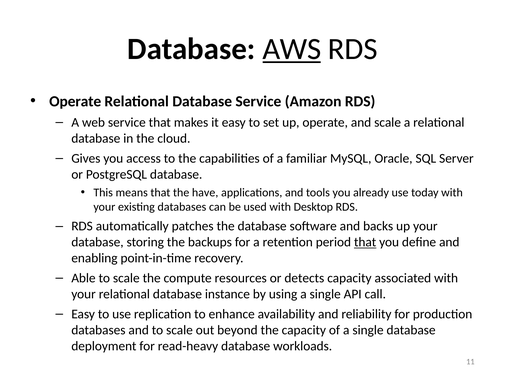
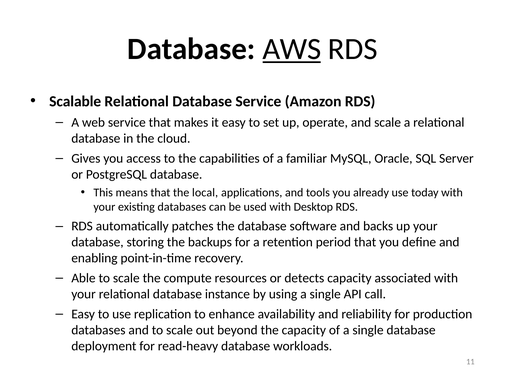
Operate: Operate -> Scalable (75, 101)
have: have -> local (205, 193)
that underline: present -> none (365, 242)
